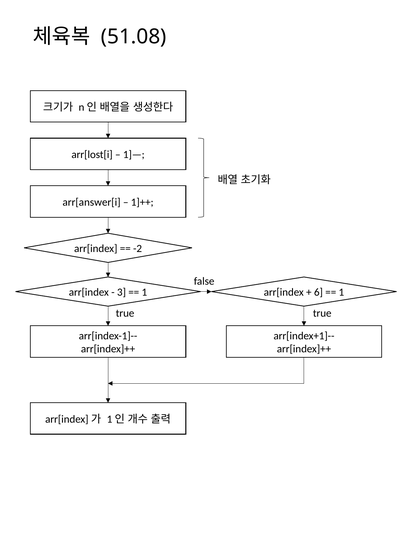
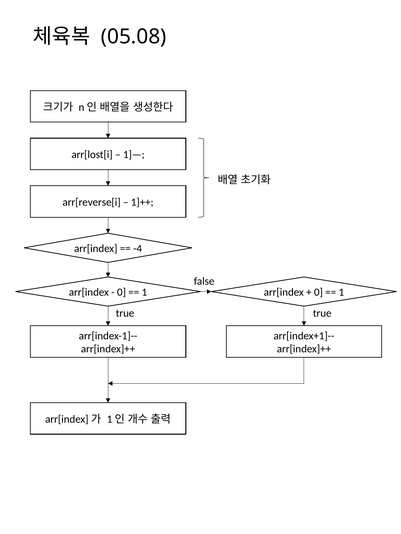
51.08: 51.08 -> 05.08 (134, 37)
arr[answer[i: arr[answer[i -> arr[reverse[i (92, 202)
-2: -2 -> -4 (138, 249)
3: 3 -> 0 (122, 293)
6: 6 -> 0 (318, 293)
